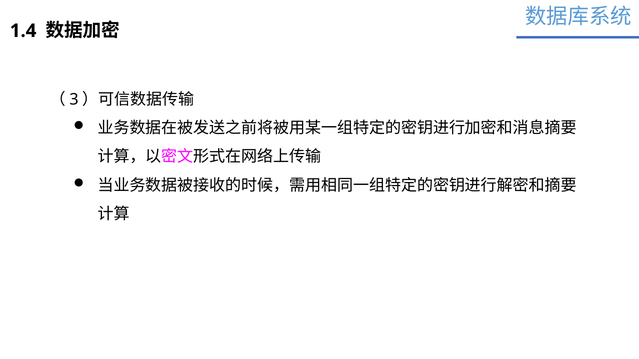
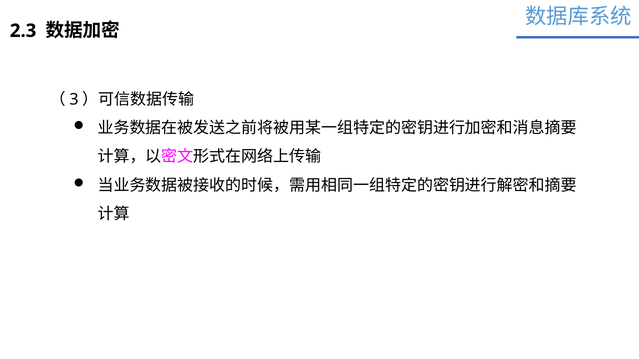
1.4: 1.4 -> 2.3 (23, 31)
